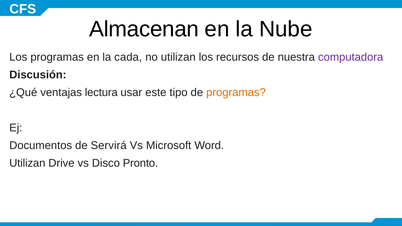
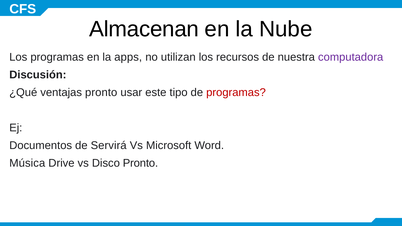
cada: cada -> apps (128, 57)
ventajas lectura: lectura -> pronto (101, 93)
programas colour: orange -> red (236, 93)
Utilizan: Utilizan -> Música (27, 163)
